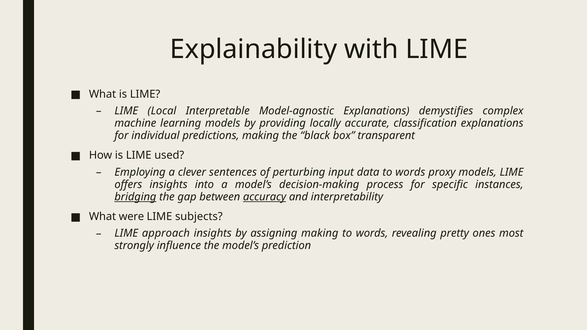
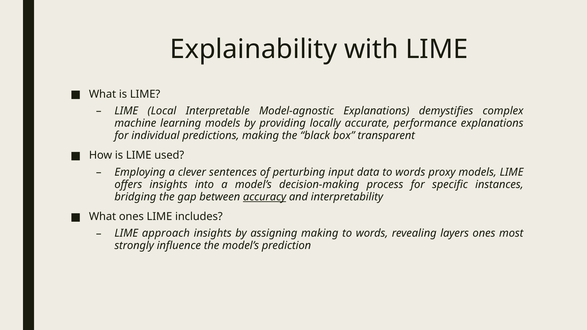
classification: classification -> performance (425, 123)
bridging underline: present -> none (135, 197)
What were: were -> ones (131, 217)
subjects: subjects -> includes (199, 217)
pretty: pretty -> layers (455, 233)
